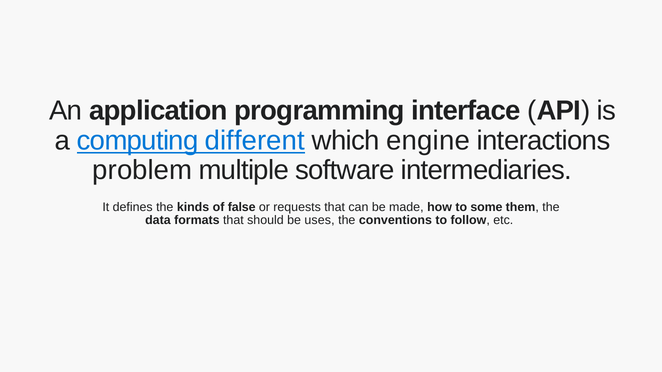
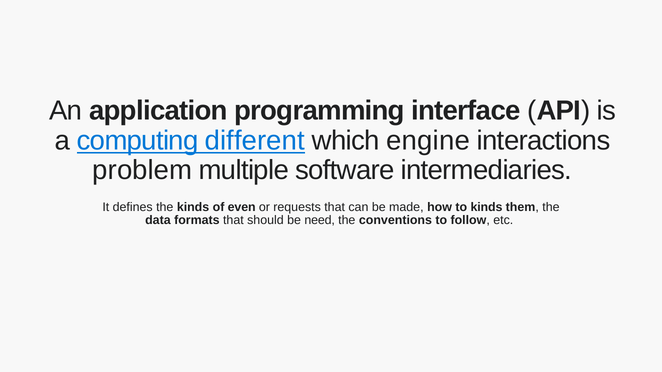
false: false -> even (242, 207)
to some: some -> kinds (486, 207)
uses: uses -> need (320, 221)
